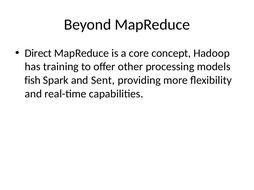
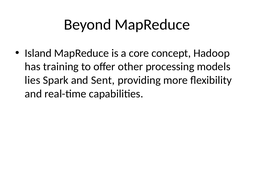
Direct: Direct -> Island (38, 53)
fish: fish -> lies (33, 80)
